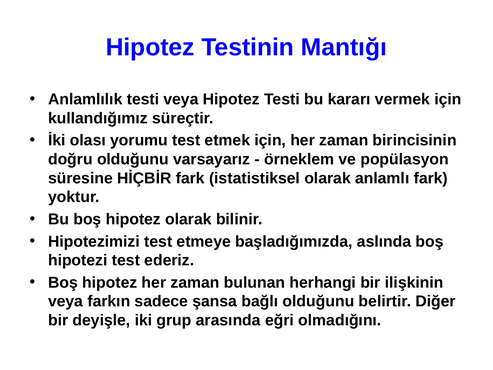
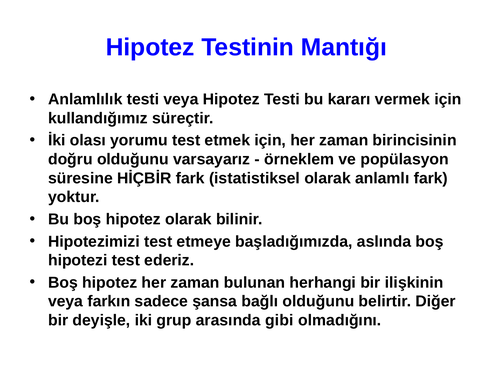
eğri: eğri -> gibi (279, 320)
